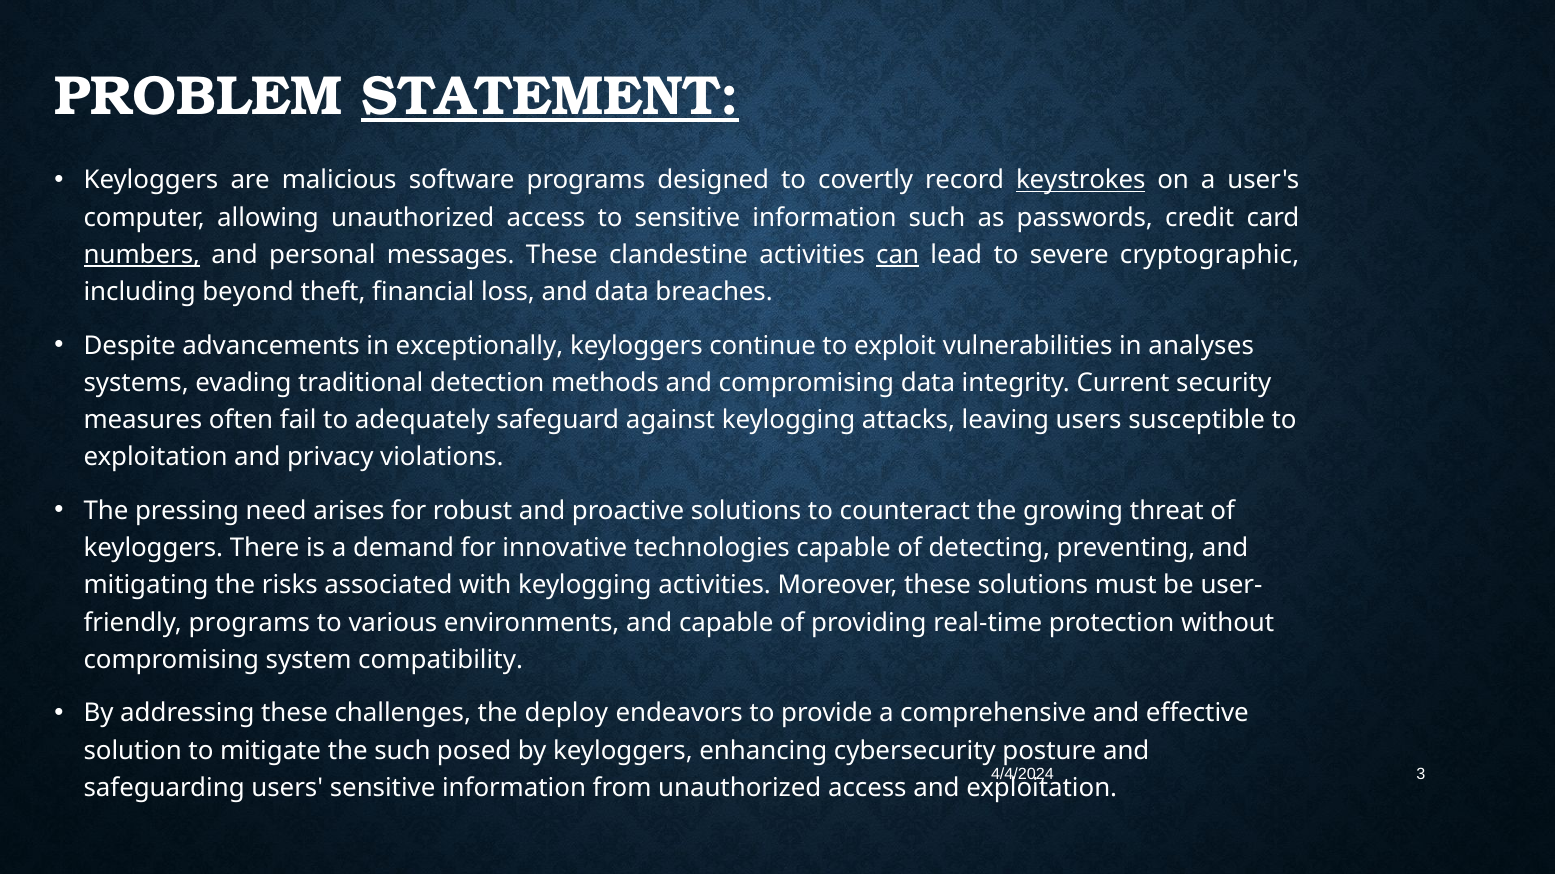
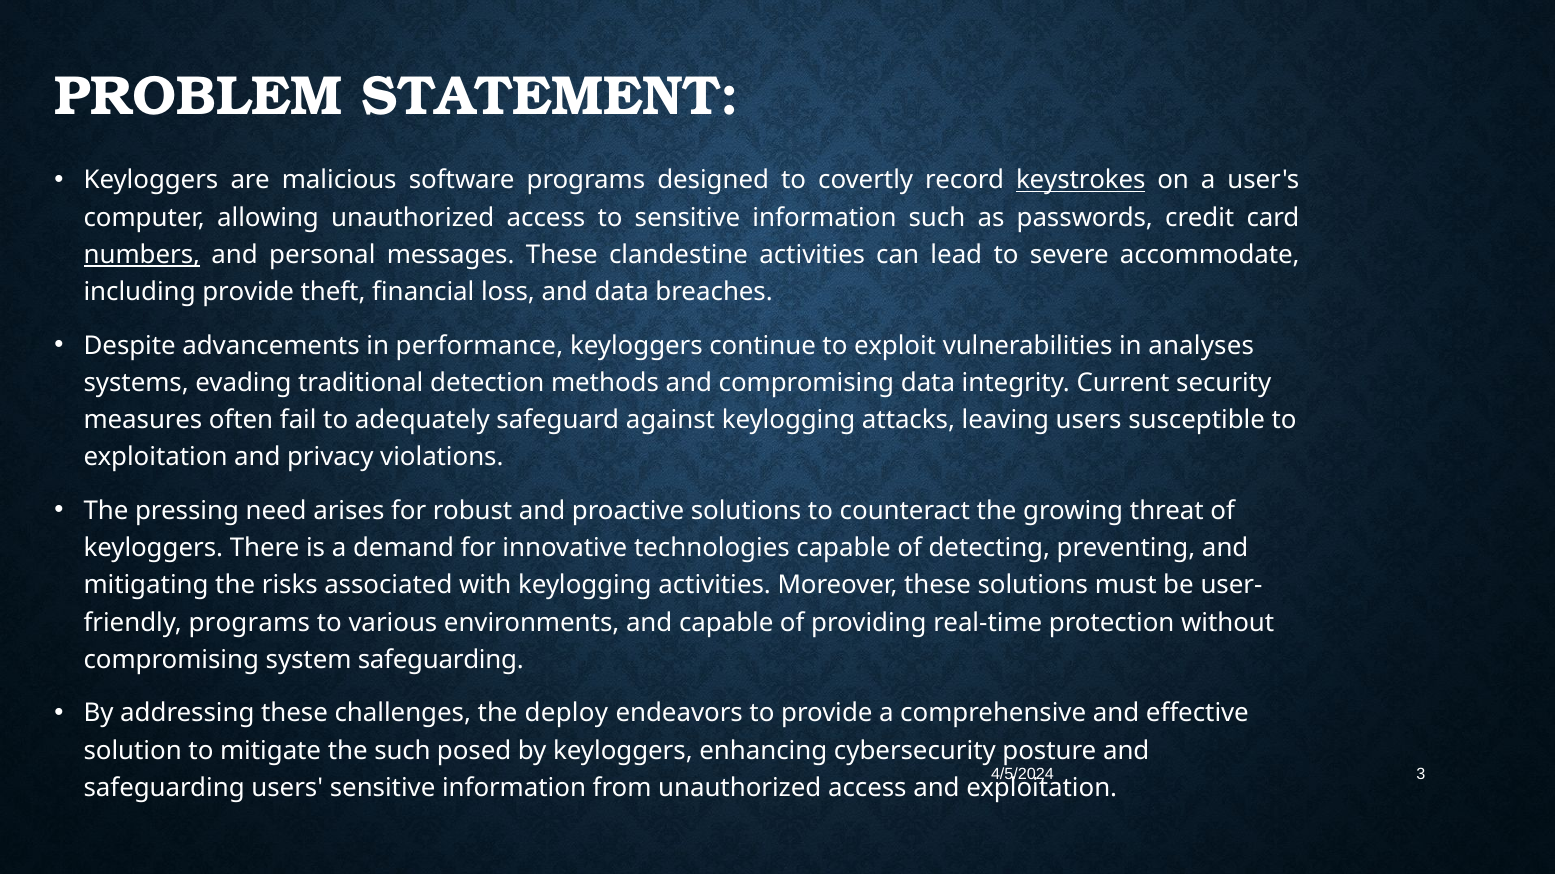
STATEMENT underline: present -> none (550, 96)
can underline: present -> none (898, 255)
cryptographic: cryptographic -> accommodate (1210, 255)
including beyond: beyond -> provide (248, 292)
exceptionally: exceptionally -> performance (479, 346)
system compatibility: compatibility -> safeguarding (441, 660)
4/4/2024: 4/4/2024 -> 4/5/2024 (1022, 775)
